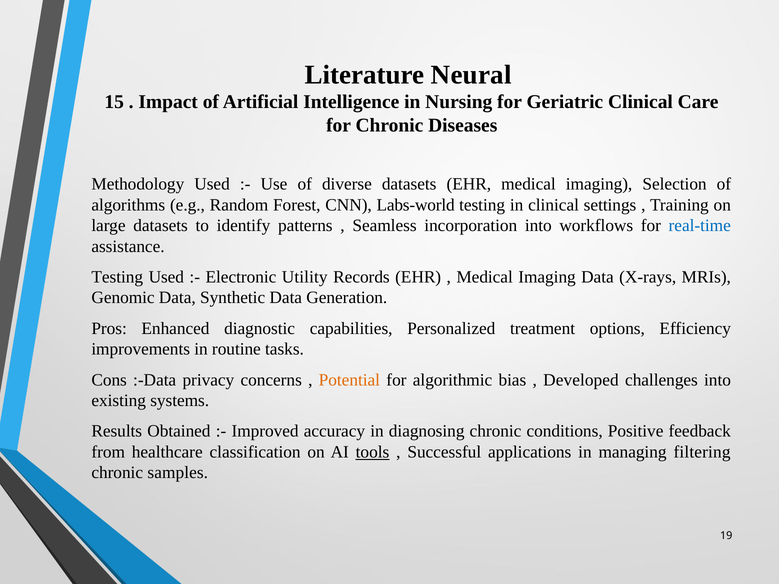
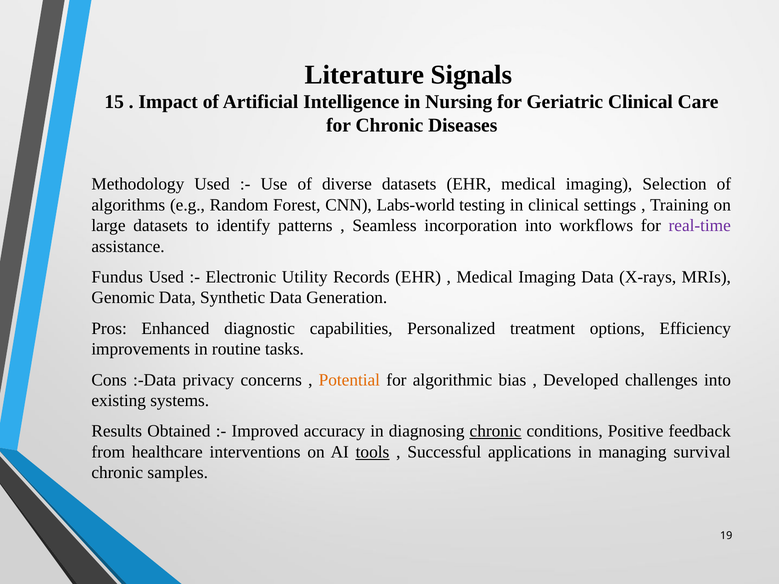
Neural: Neural -> Signals (472, 75)
real-time colour: blue -> purple (700, 226)
Testing: Testing -> Fundus (117, 277)
chronic underline: none -> present (495, 431)
classification: classification -> interventions (255, 452)
filtering: filtering -> survival (702, 452)
